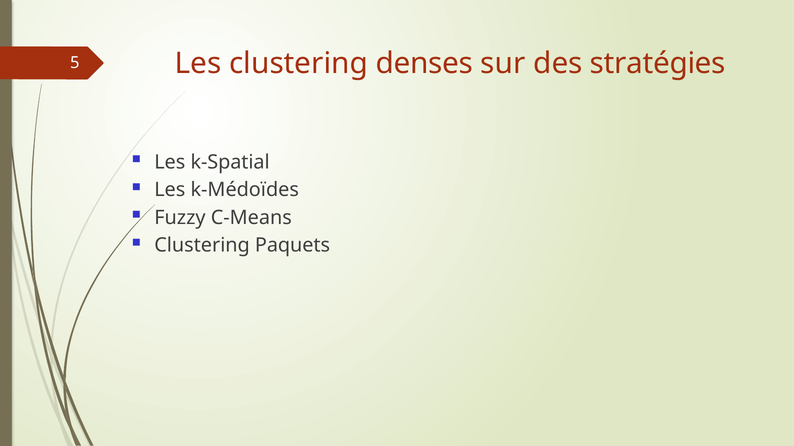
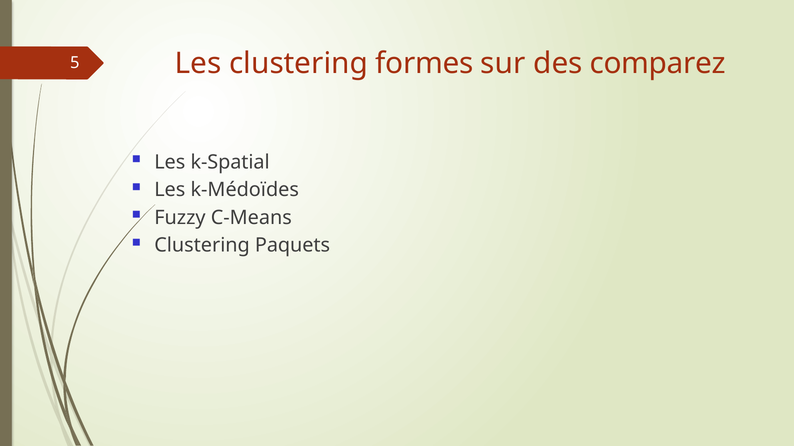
denses: denses -> formes (424, 64)
stratégies: stratégies -> comparez (658, 64)
